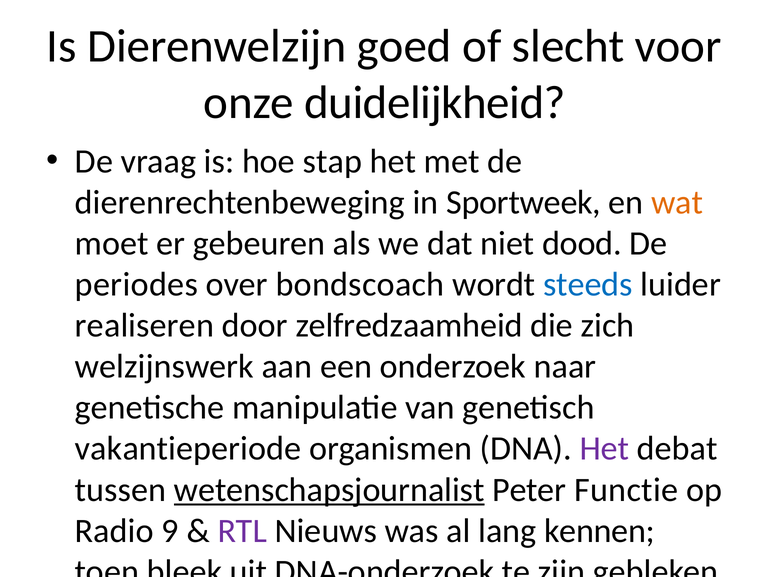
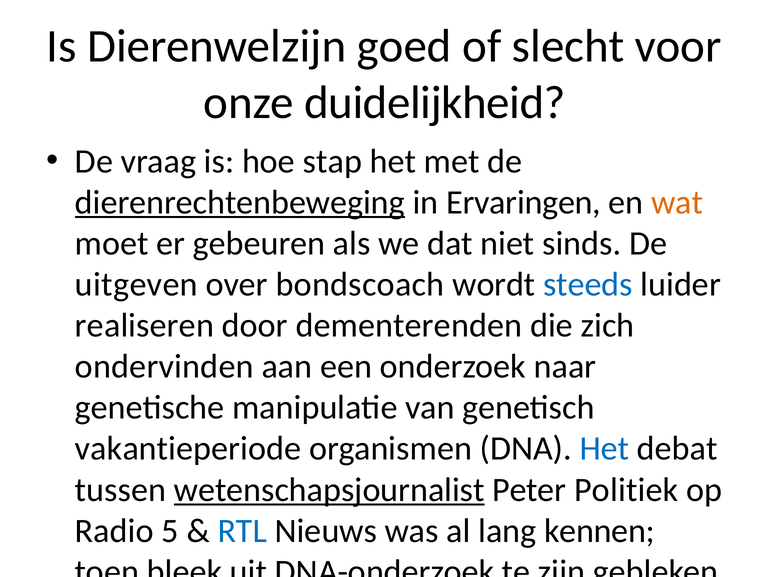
dierenrechtenbeweging underline: none -> present (240, 202)
Sportweek: Sportweek -> Ervaringen (524, 202)
dood: dood -> sinds (582, 243)
periodes: periodes -> uitgeven (136, 284)
zelfredzaamheid: zelfredzaamheid -> dementerenden (409, 325)
welzijnswerk: welzijnswerk -> ondervinden (164, 366)
Het colour: purple -> blue (604, 448)
Functie: Functie -> Politiek (626, 490)
9: 9 -> 5 (170, 531)
RTL colour: purple -> blue (242, 531)
